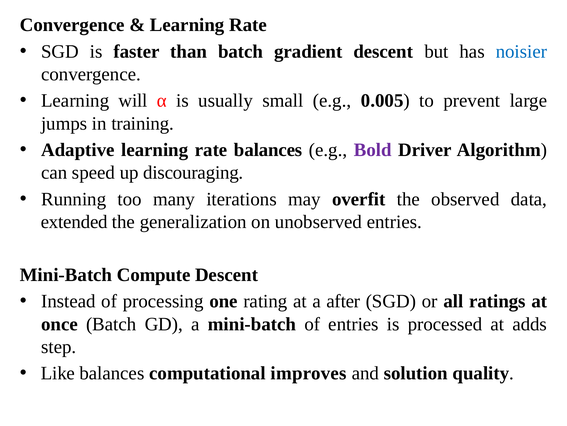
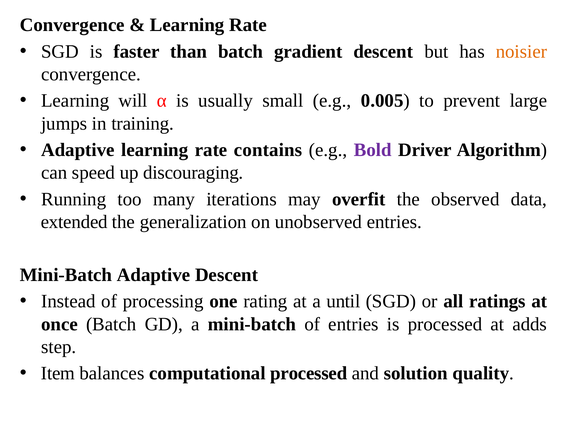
noisier colour: blue -> orange (521, 51)
rate balances: balances -> contains (268, 150)
Mini-Batch Compute: Compute -> Adaptive (154, 274)
after: after -> until (343, 301)
Like: Like -> Item (58, 373)
computational improves: improves -> processed (309, 373)
